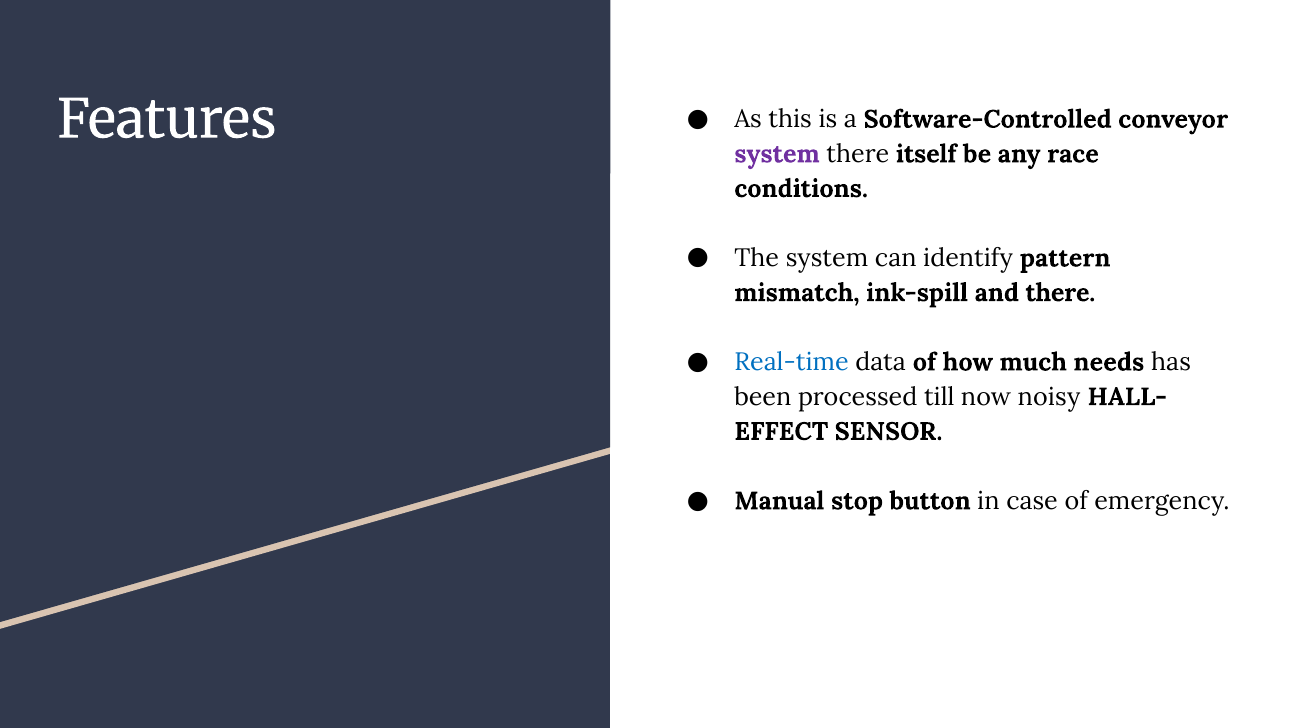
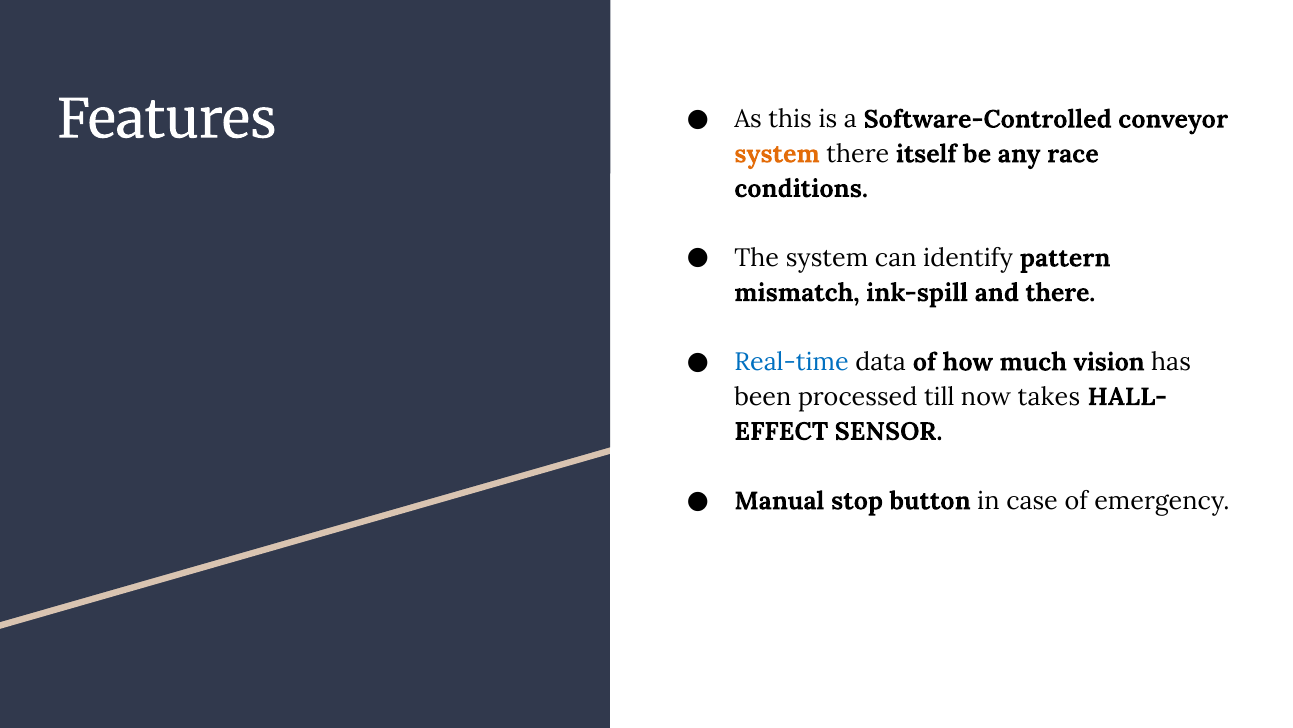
system colour: purple -> orange (777, 154)
needs: needs -> vision (1109, 362)
noisy: noisy -> takes (1049, 397)
